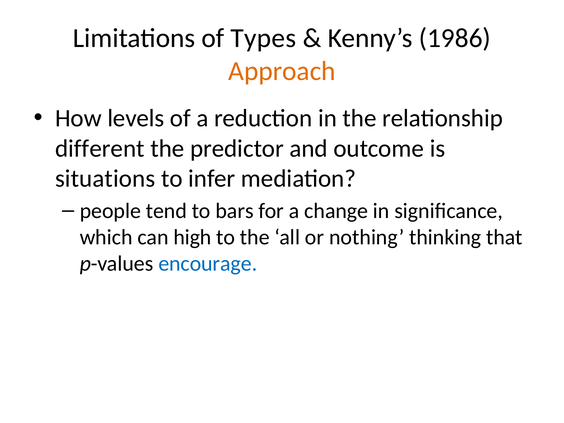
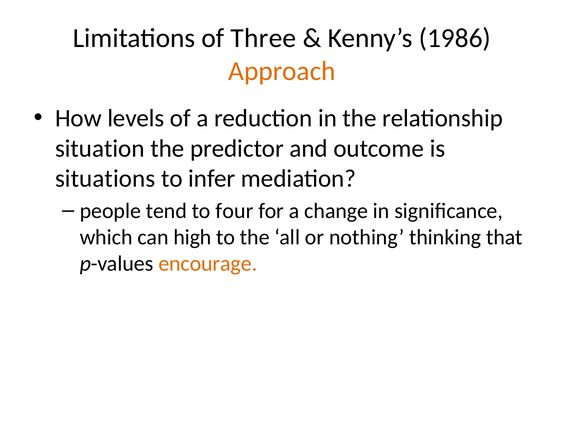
Types: Types -> Three (263, 38)
different: different -> situation (100, 148)
bars: bars -> four (234, 211)
encourage colour: blue -> orange (208, 264)
